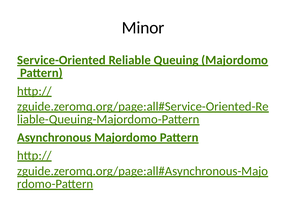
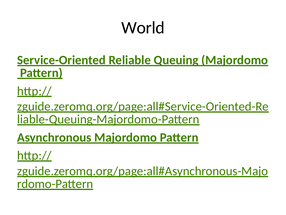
Minor: Minor -> World (143, 28)
